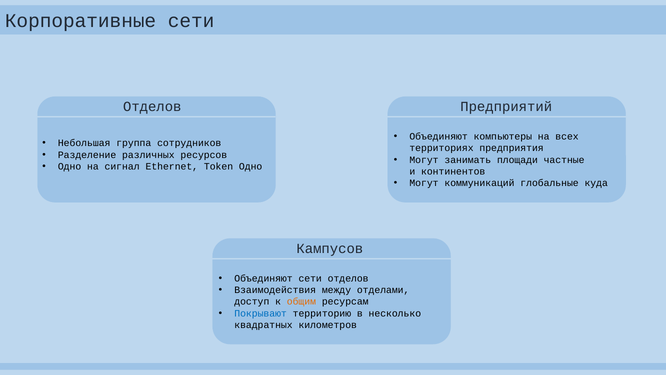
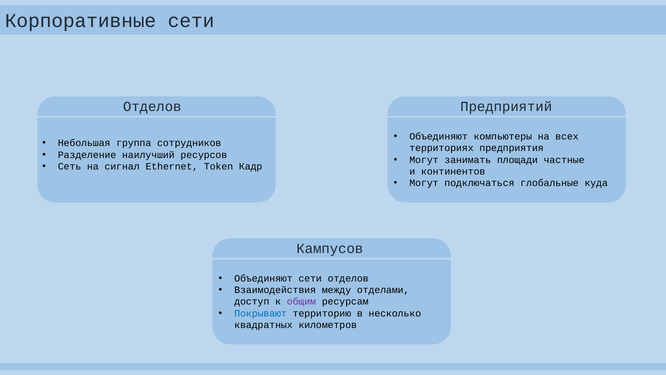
различных: различных -> наилучший (148, 155)
Одно: Одно -> Сеть (70, 166)
Token Одно: Одно -> Кадр (251, 166)
коммуникаций: коммуникаций -> подключаться (479, 183)
общим colour: orange -> purple (301, 301)
